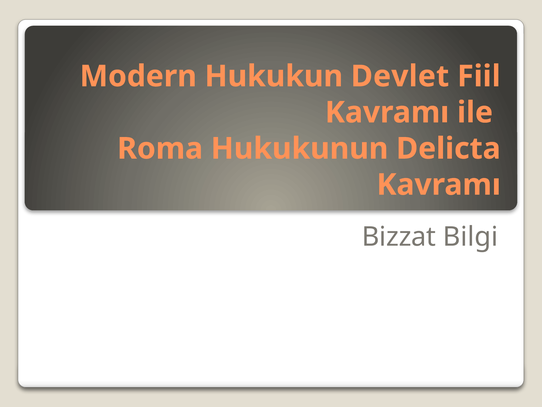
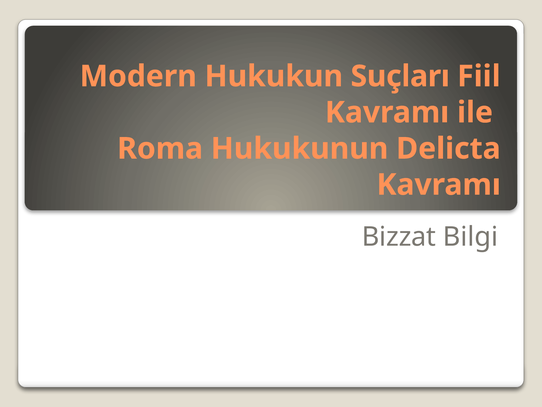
Devlet: Devlet -> Suçları (400, 76)
